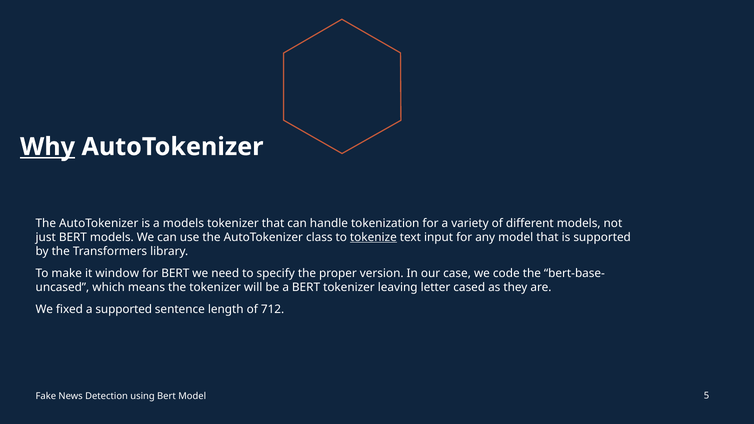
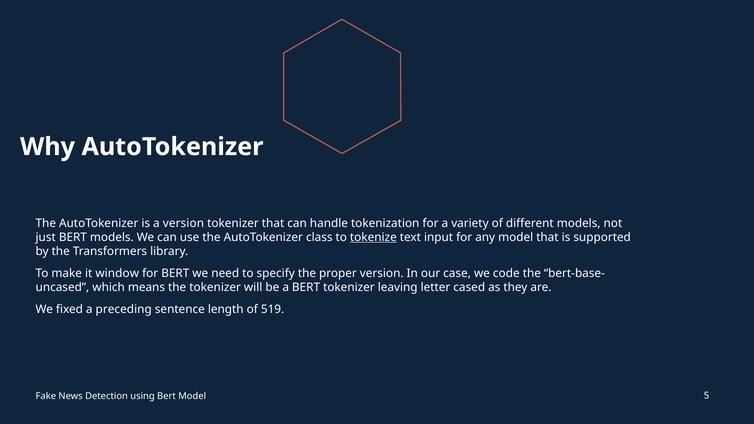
Why underline: present -> none (48, 147)
a models: models -> version (183, 223)
a supported: supported -> preceding (124, 310)
712: 712 -> 519 (273, 310)
